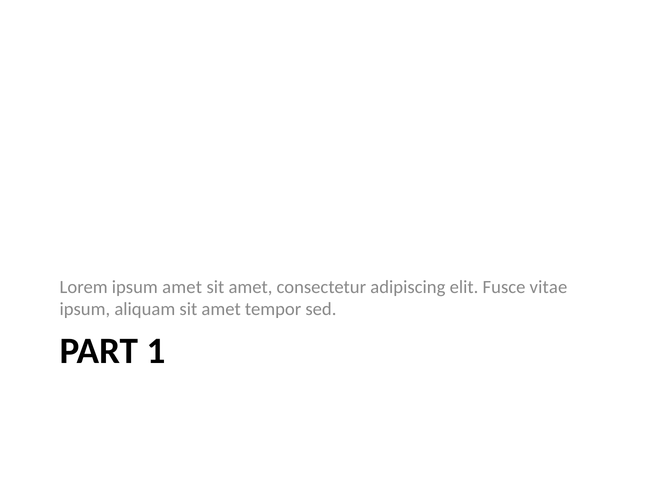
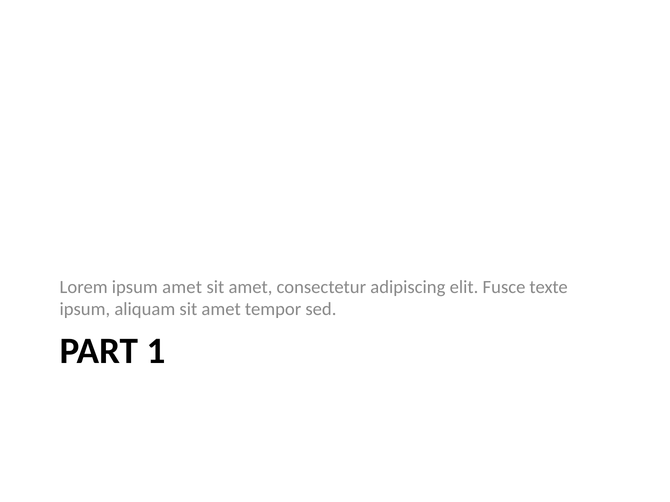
vitae: vitae -> texte (549, 287)
